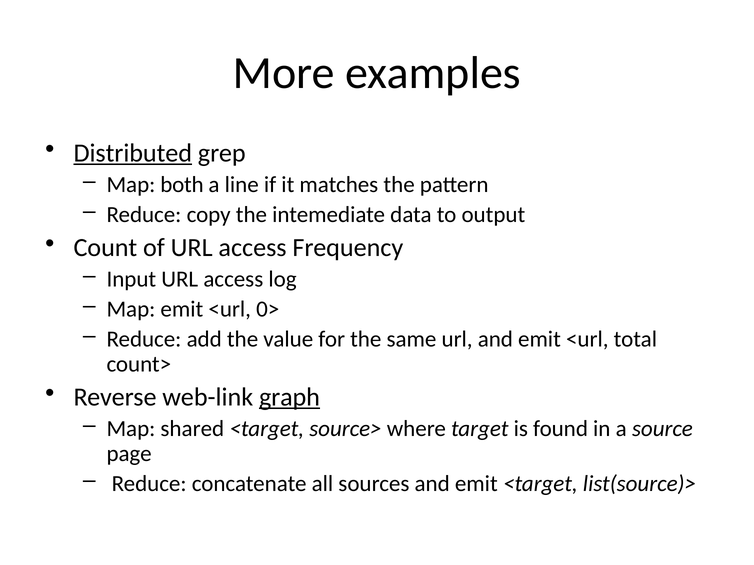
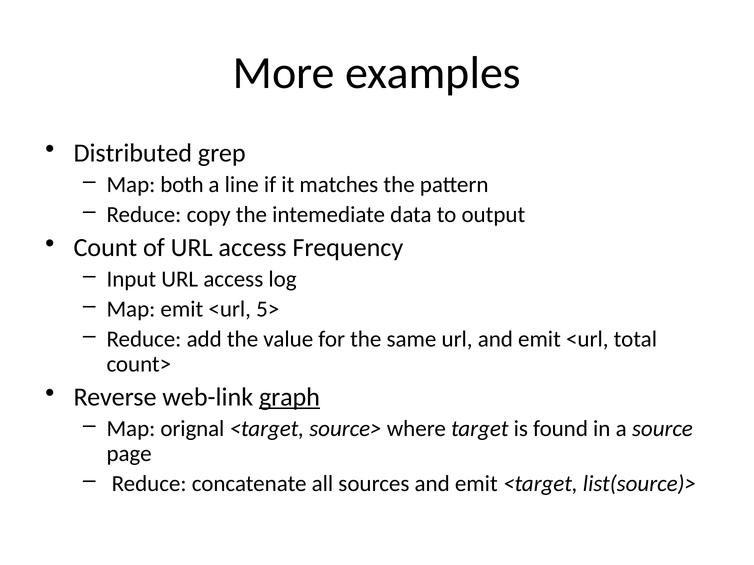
Distributed underline: present -> none (133, 153)
0>: 0> -> 5> (268, 309)
shared: shared -> orignal (192, 429)
